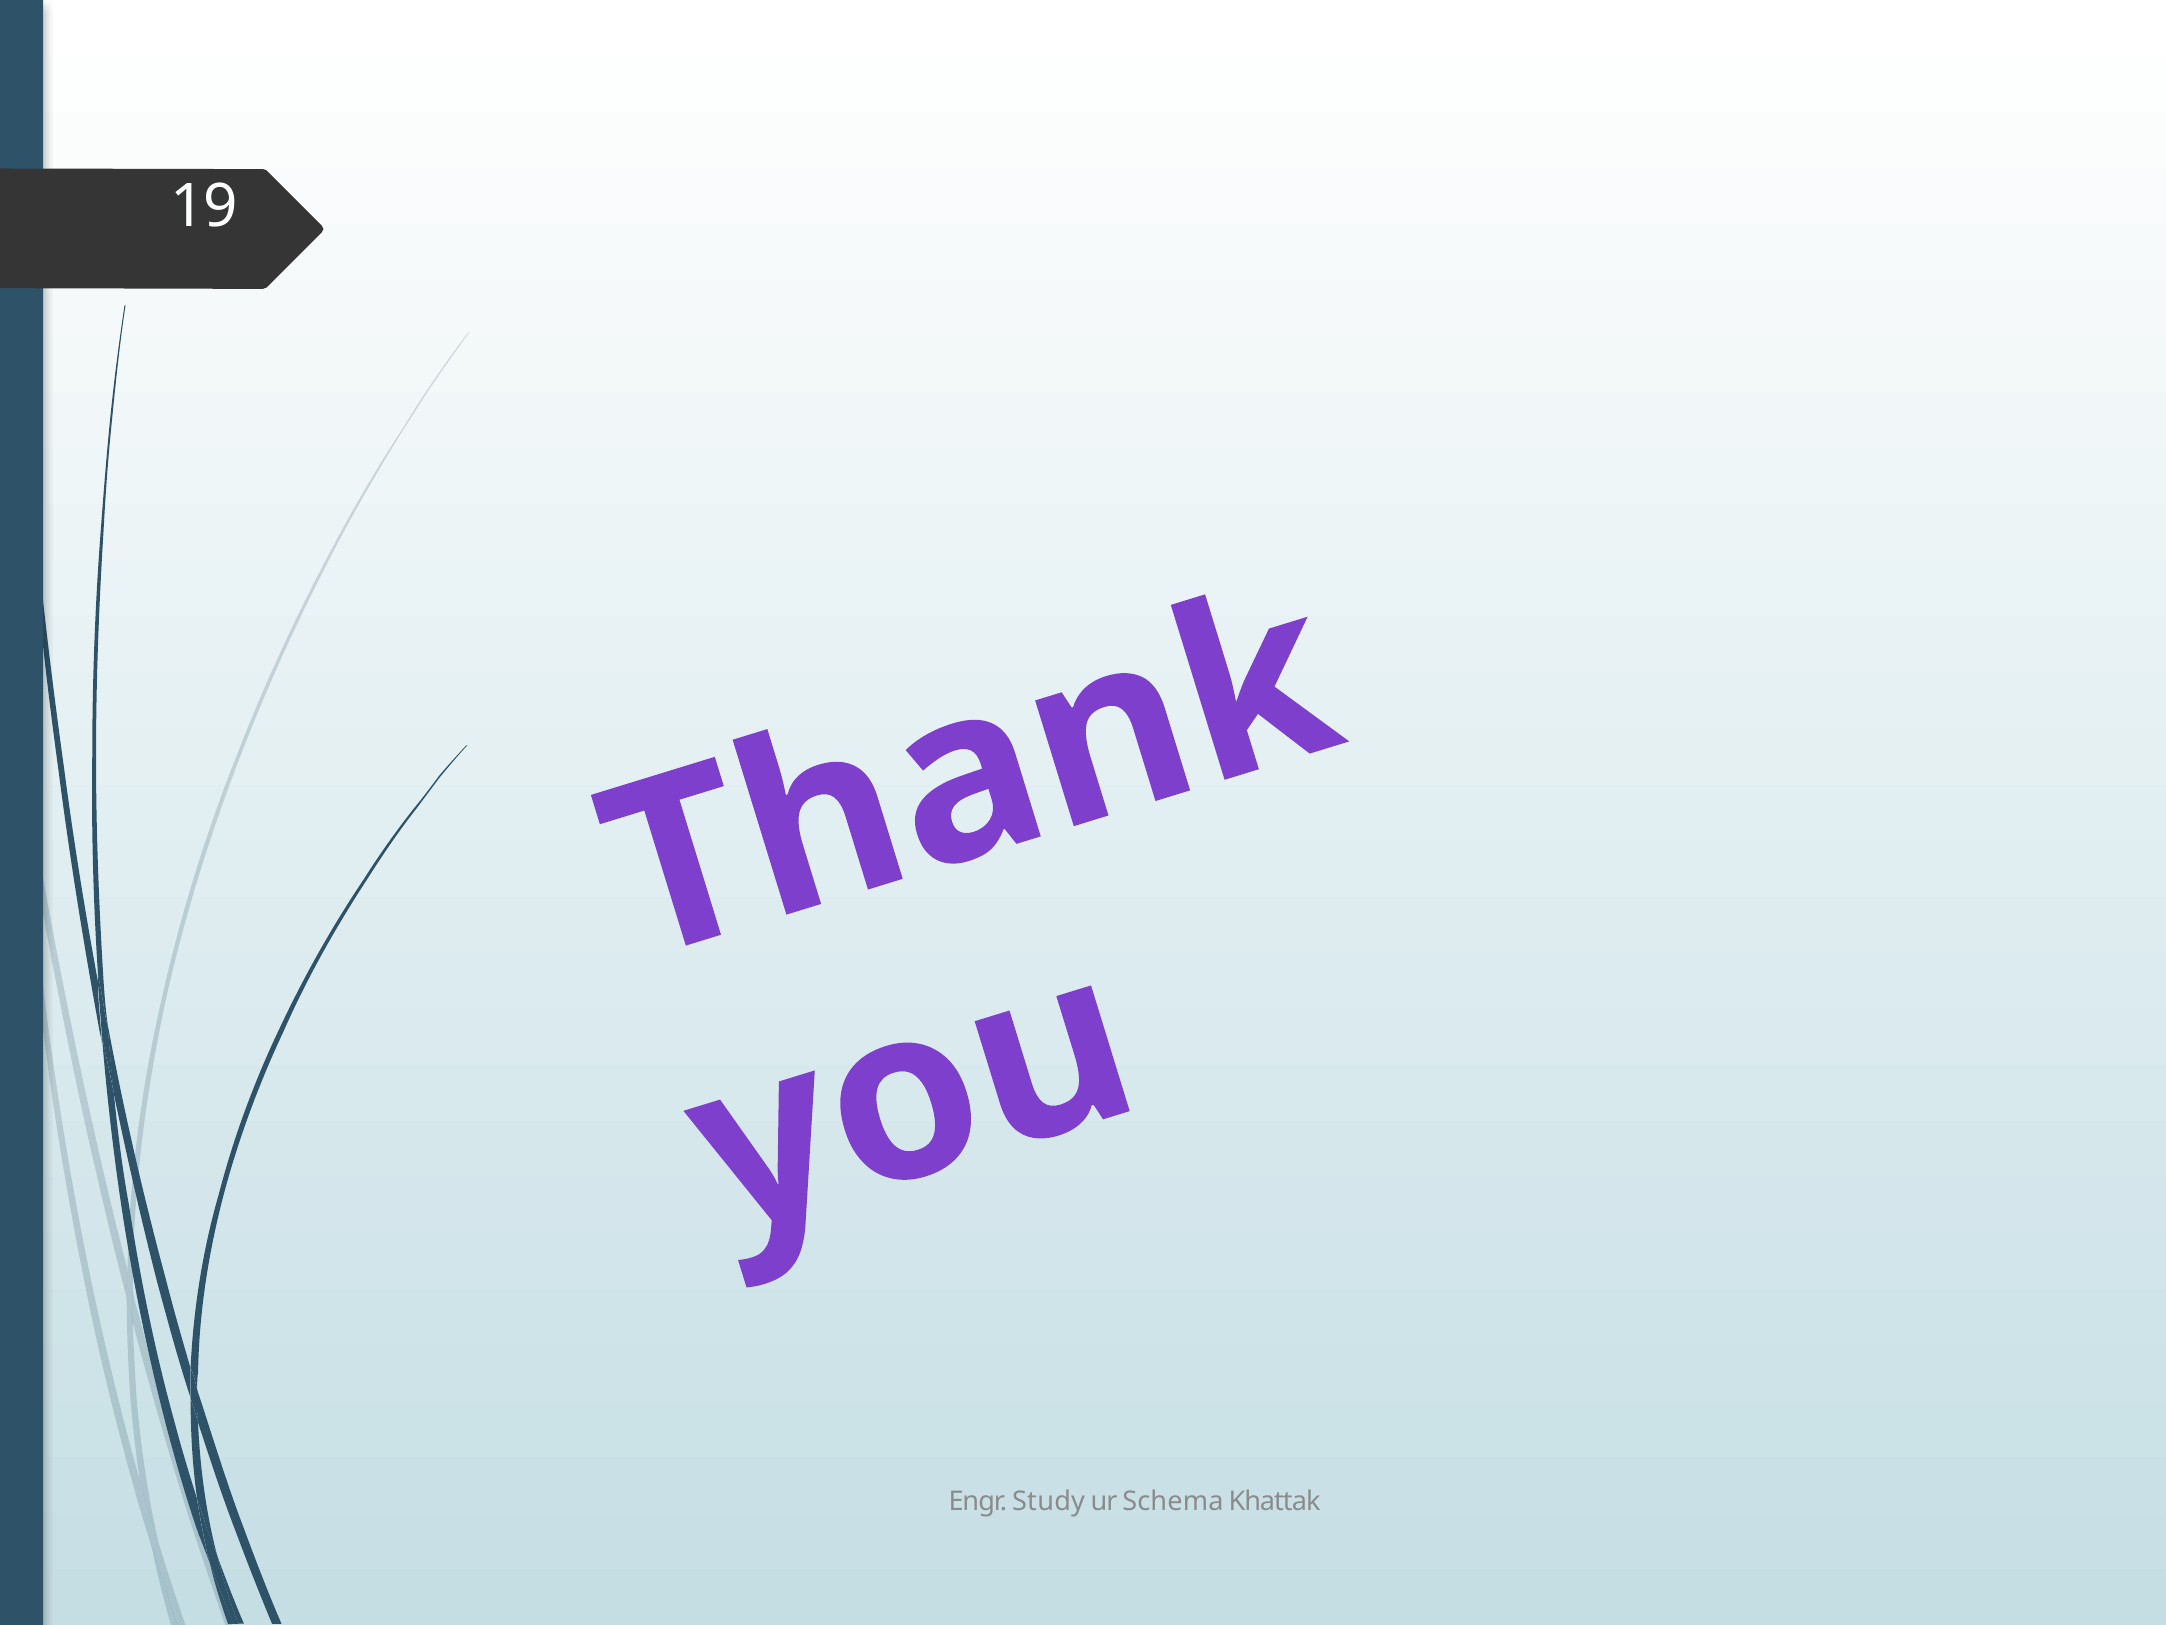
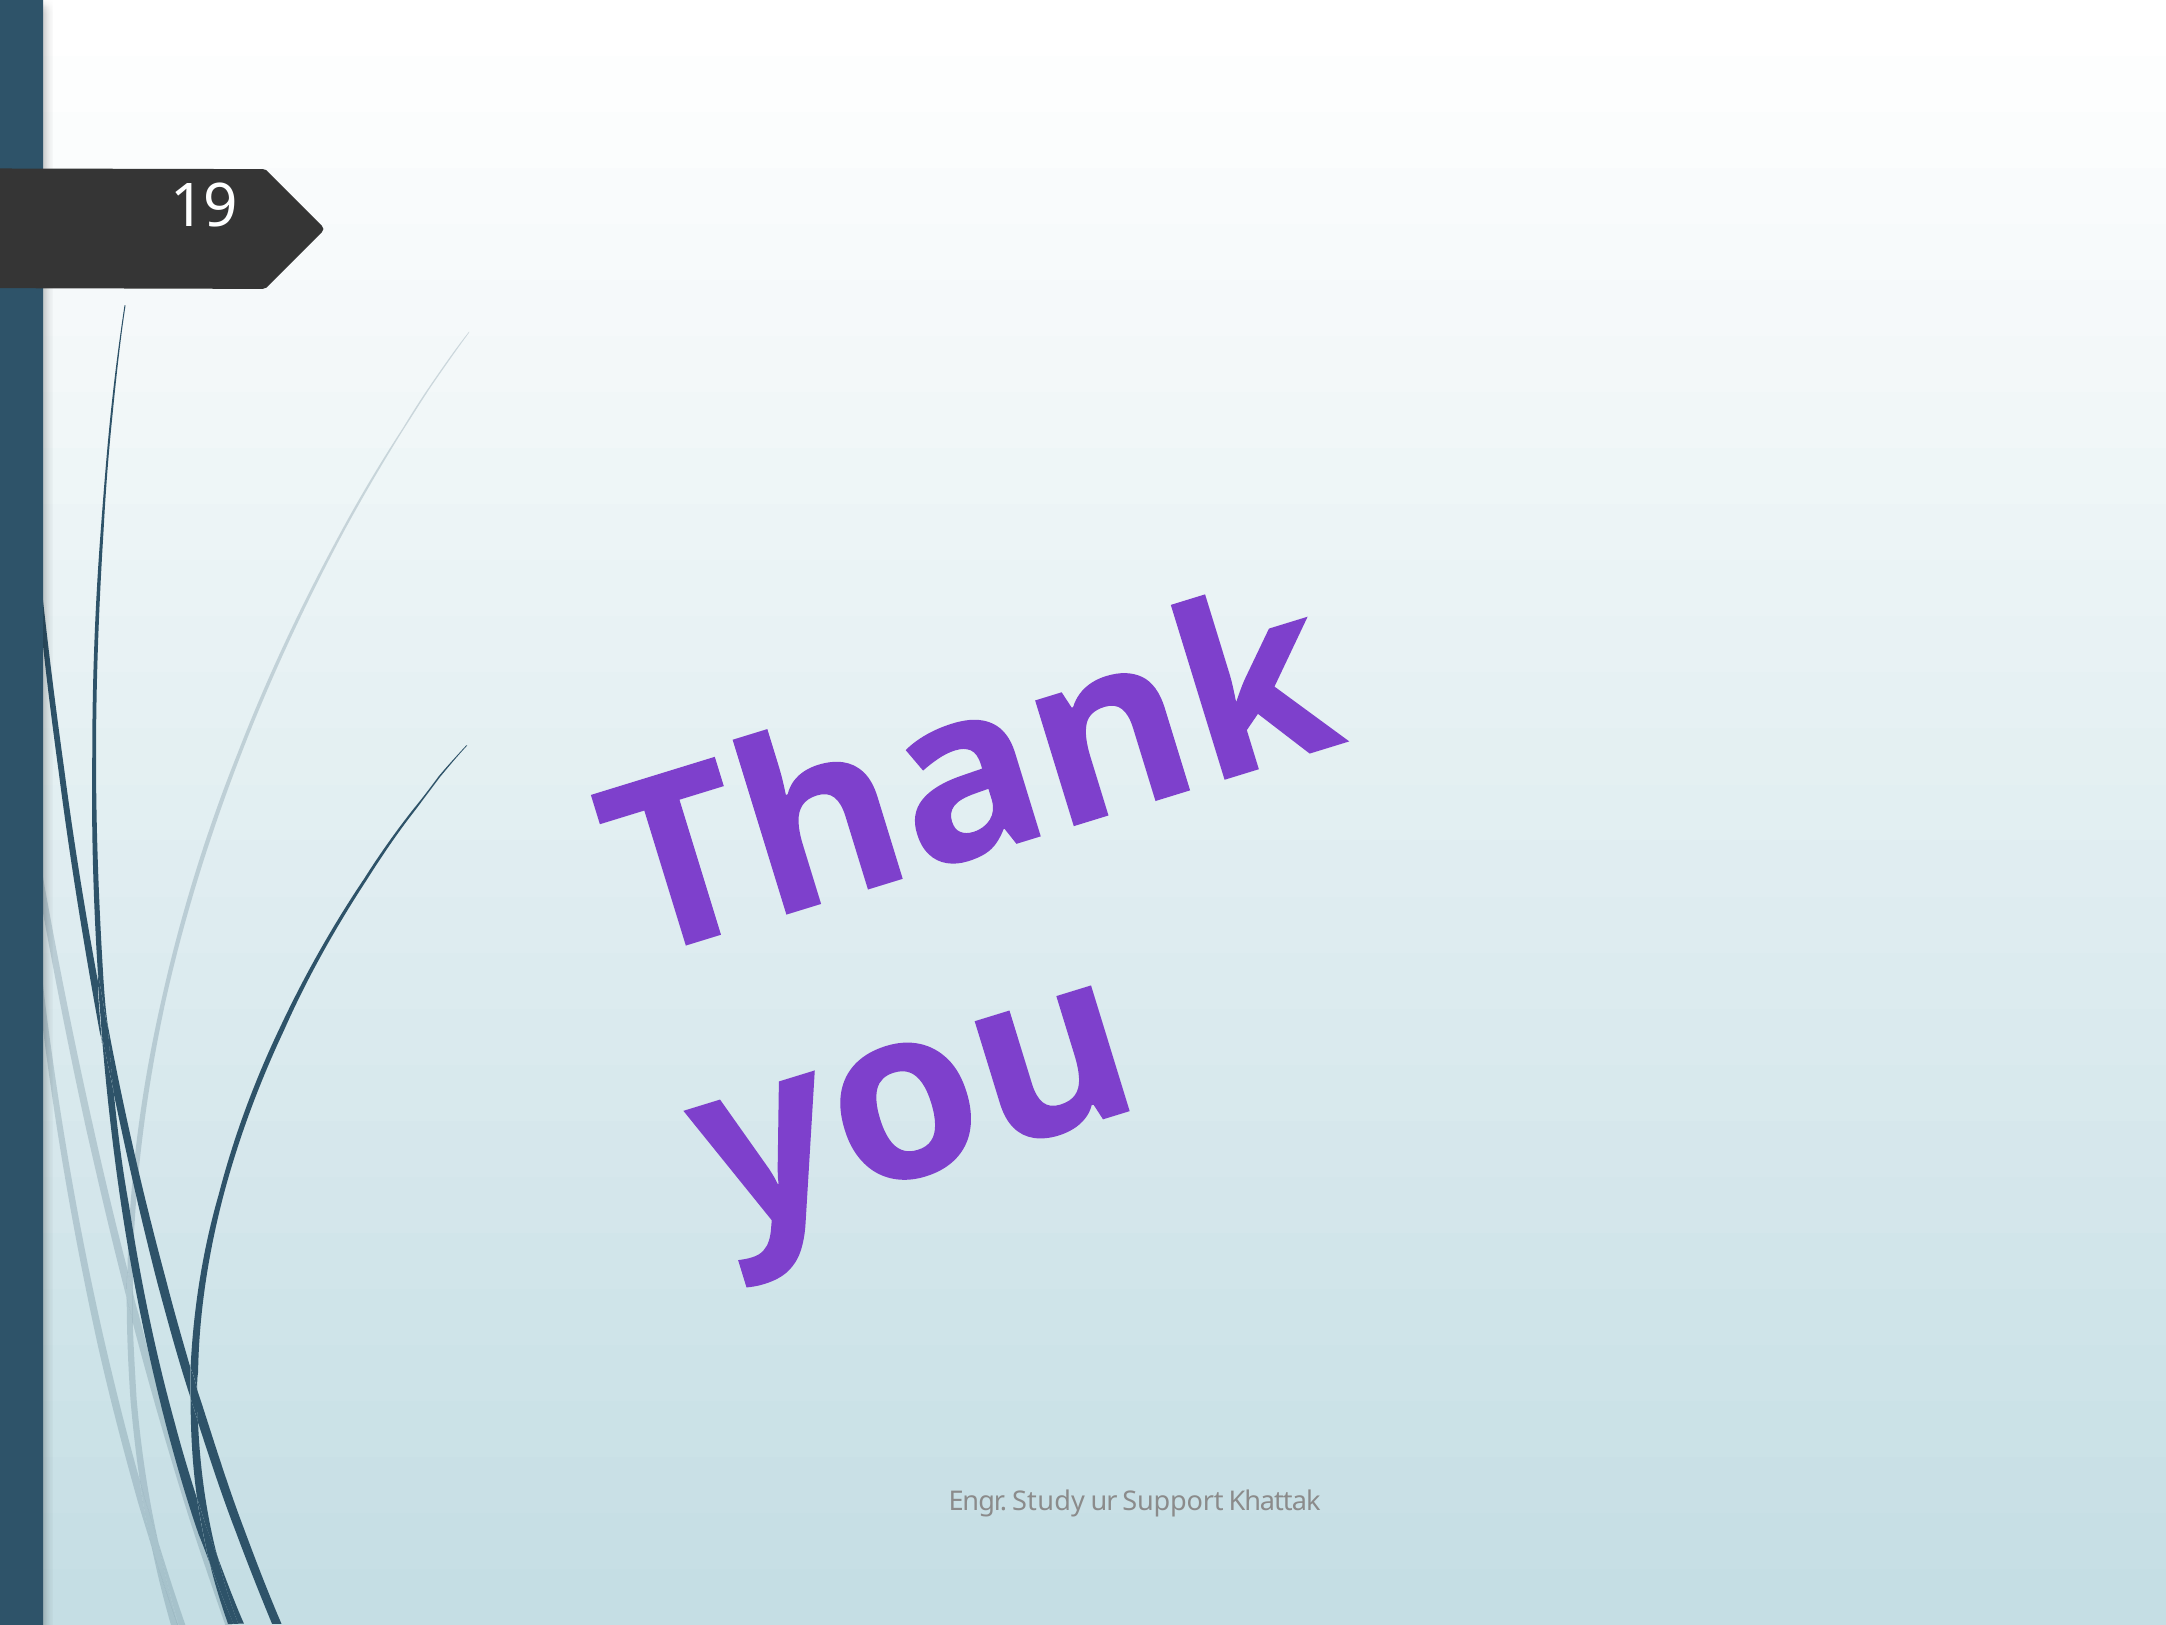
Schema: Schema -> Support (1173, 1501)
